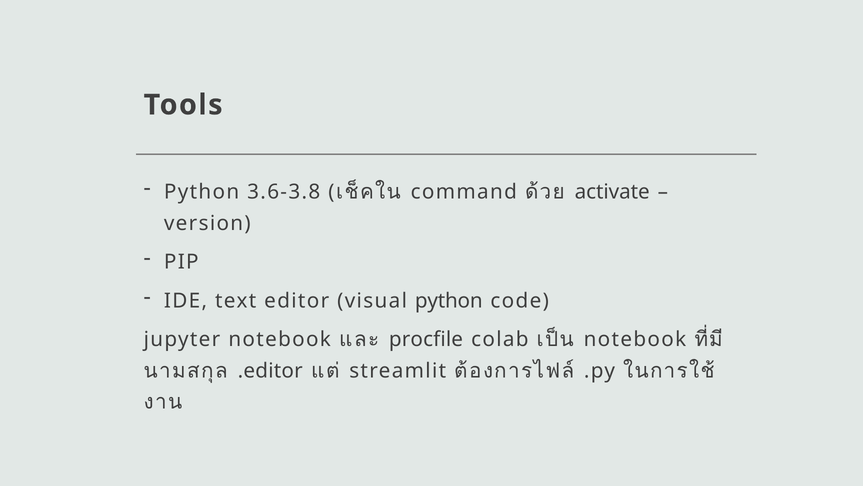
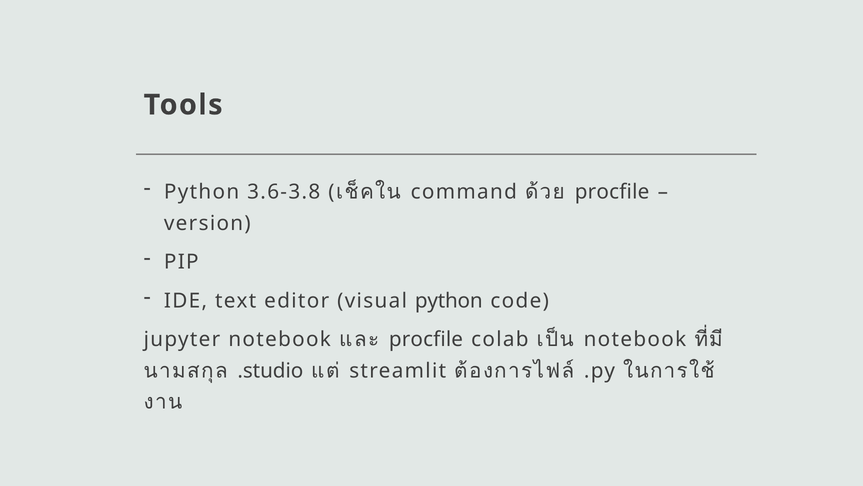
activate: activate -> procfile (612, 192)
.editor: .editor -> .studio (270, 370)
